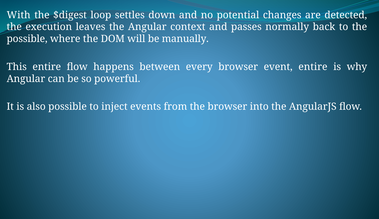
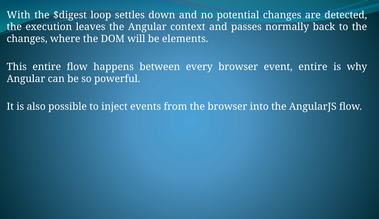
possible: possible -> changes (27, 39)
manually: manually -> elements (185, 39)
